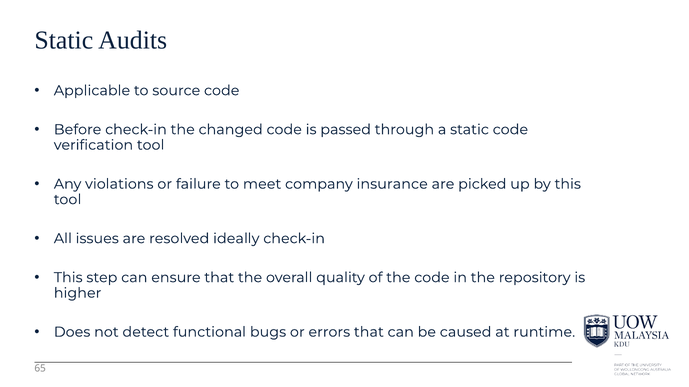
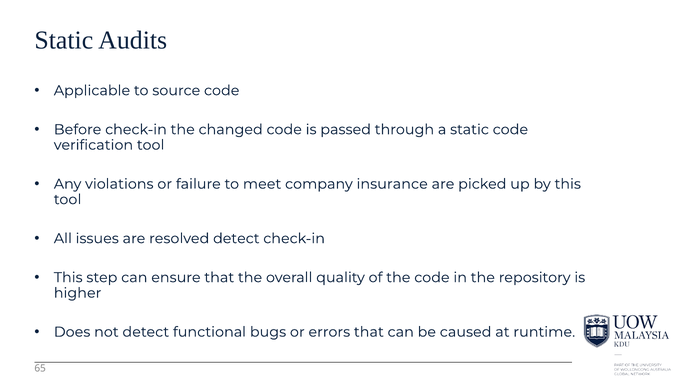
resolved ideally: ideally -> detect (236, 239)
